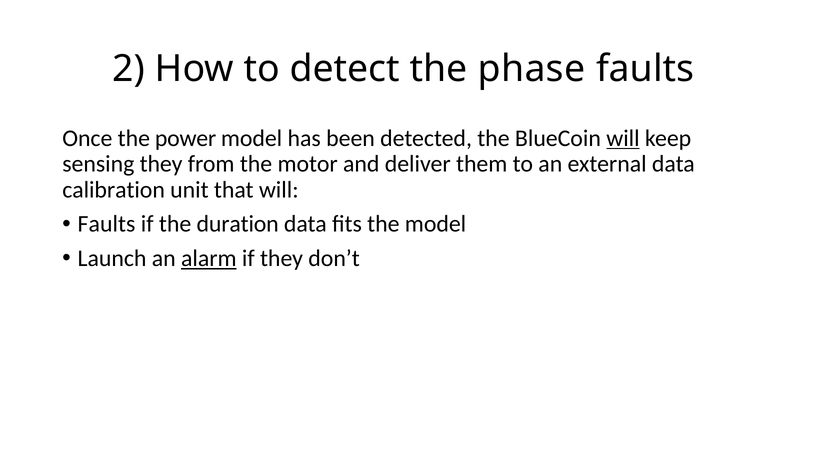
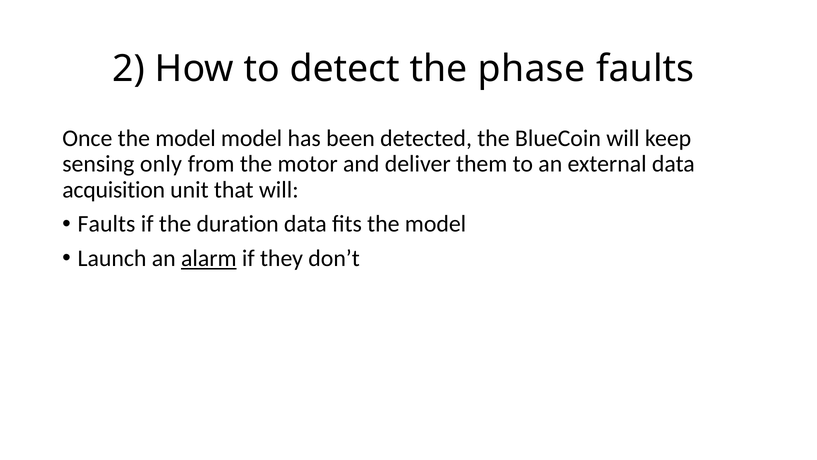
Once the power: power -> model (186, 138)
will underline: present -> none (623, 138)
sensing they: they -> only (161, 164)
calibration: calibration -> acquisition (114, 190)
